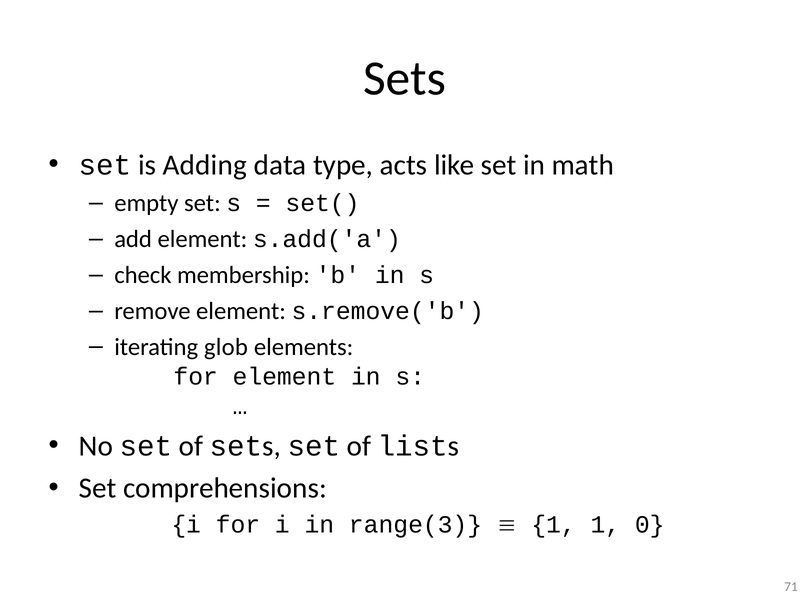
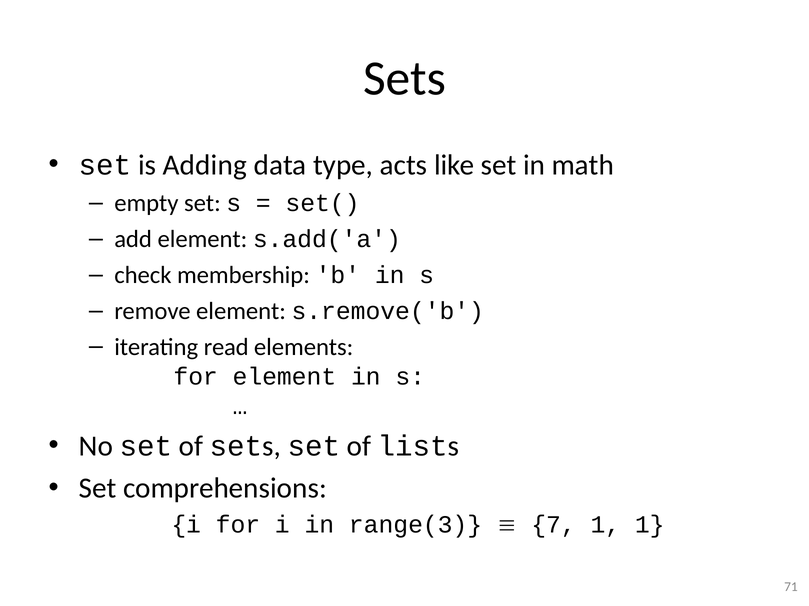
glob: glob -> read (226, 347)
1: 1 -> 7 (554, 525)
1 0: 0 -> 1 (650, 525)
